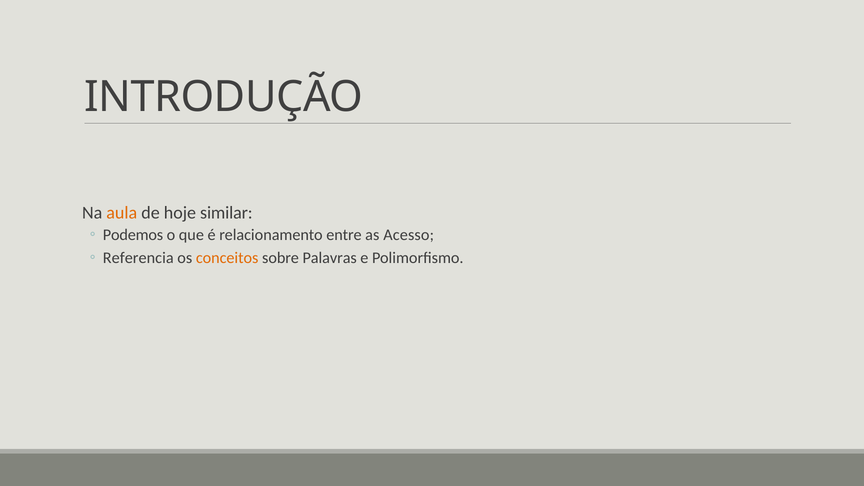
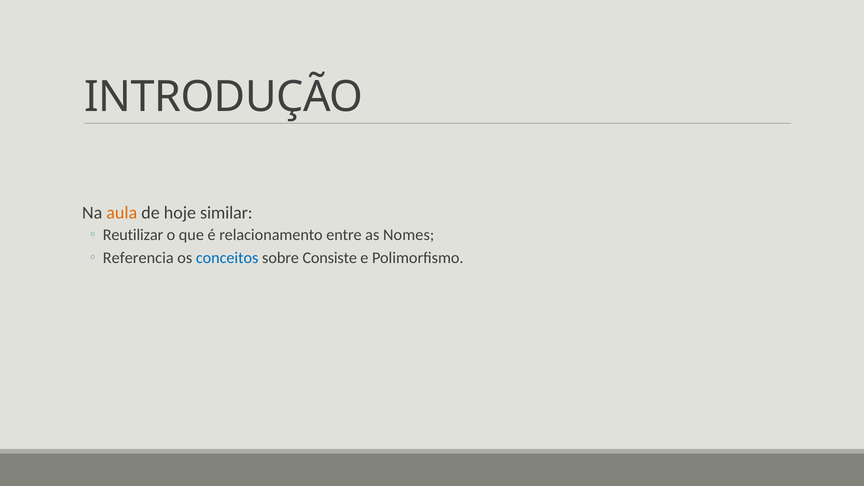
Podemos: Podemos -> Reutilizar (133, 235)
Acesso: Acesso -> Nomes (409, 235)
conceitos colour: orange -> blue (227, 258)
Palavras: Palavras -> Consiste (330, 258)
